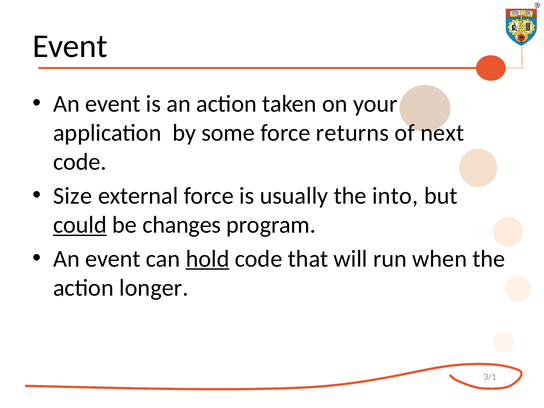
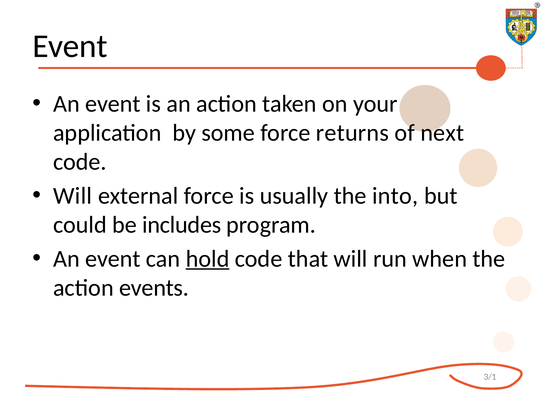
Size: Size -> Will (73, 196)
could underline: present -> none (80, 225)
changes: changes -> includes (182, 225)
longer: longer -> events (154, 288)
